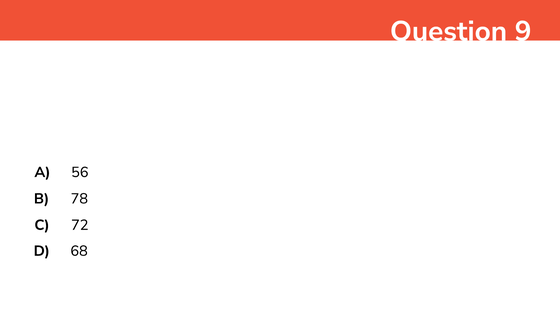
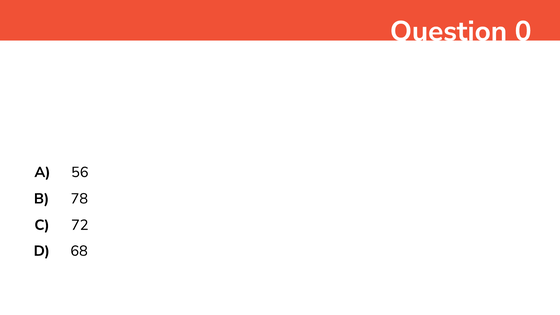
9: 9 -> 0 (523, 31)
